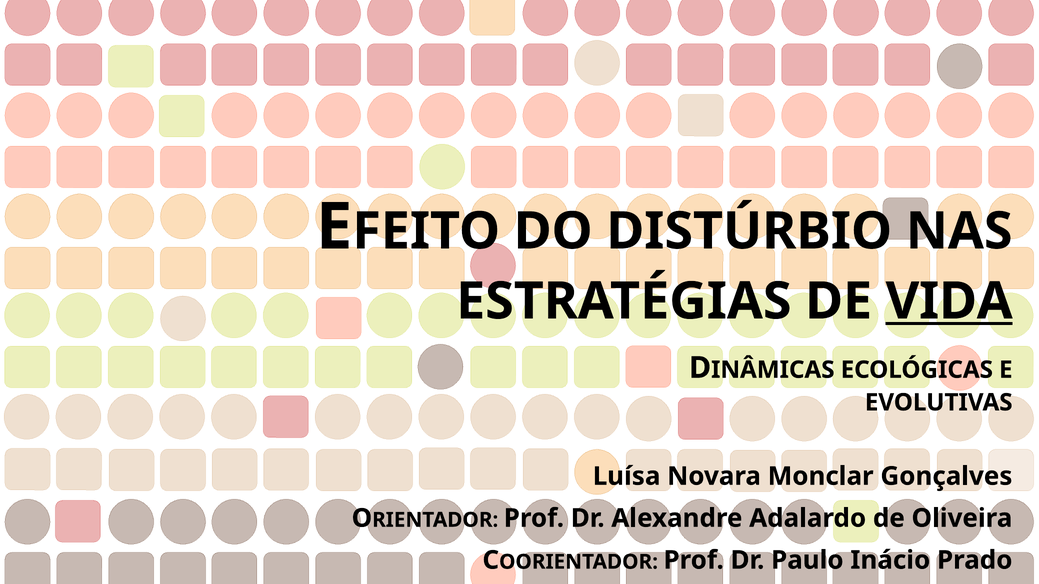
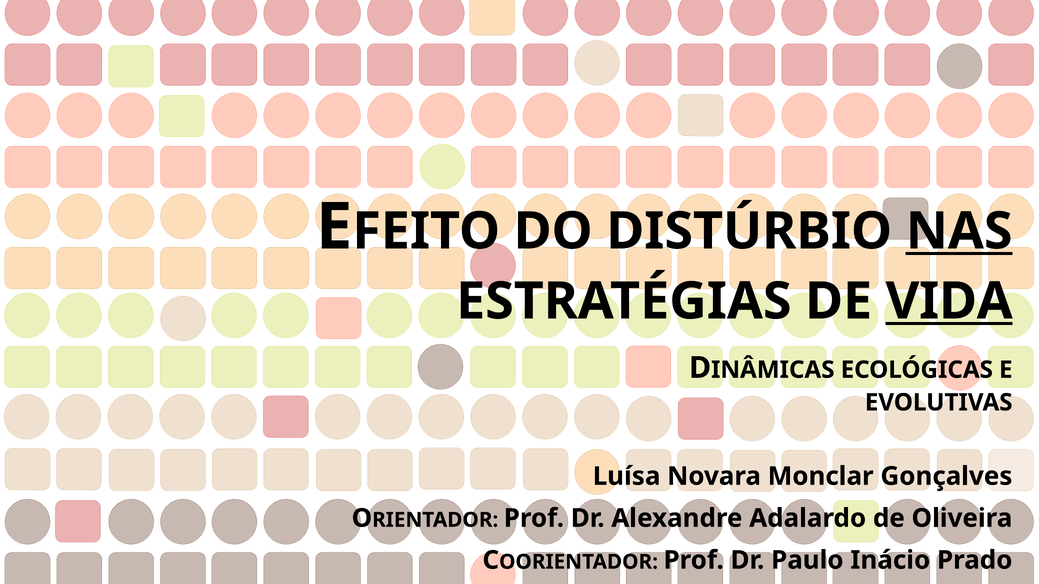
NAS underline: none -> present (959, 231)
